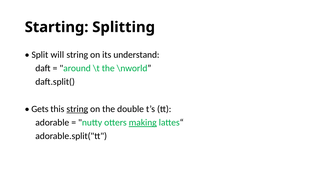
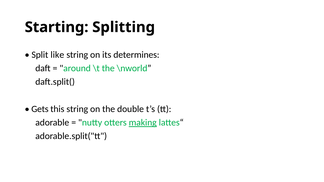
will: will -> like (57, 55)
understand: understand -> determines (136, 55)
string underline: present -> none (77, 109)
